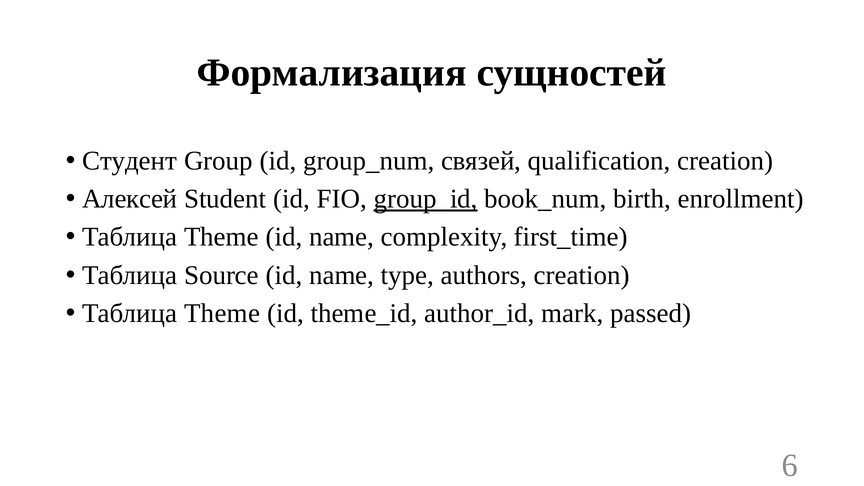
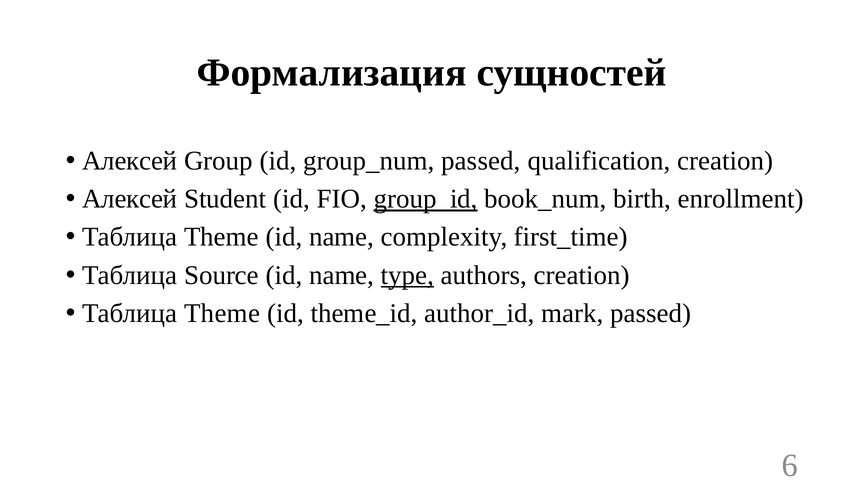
Студент: Студент -> Алексей (130, 161)
group_num связей: связей -> passed (481, 161)
type underline: none -> present (408, 275)
